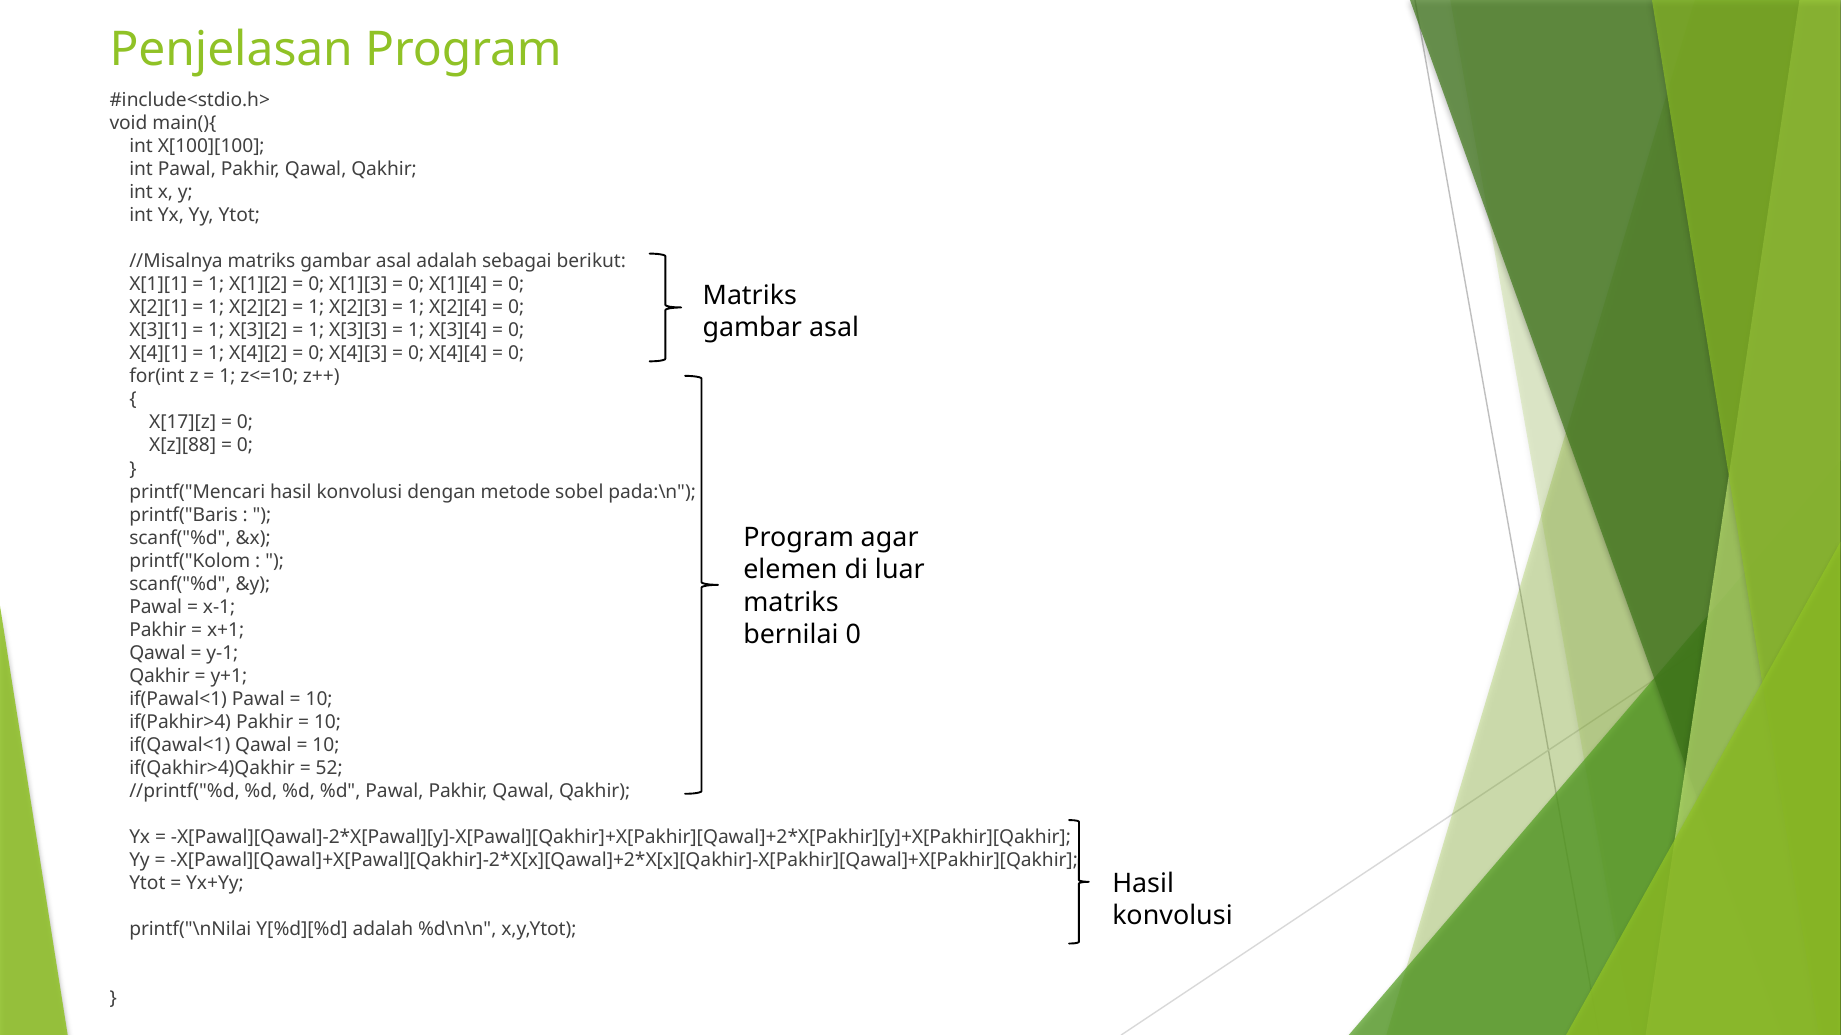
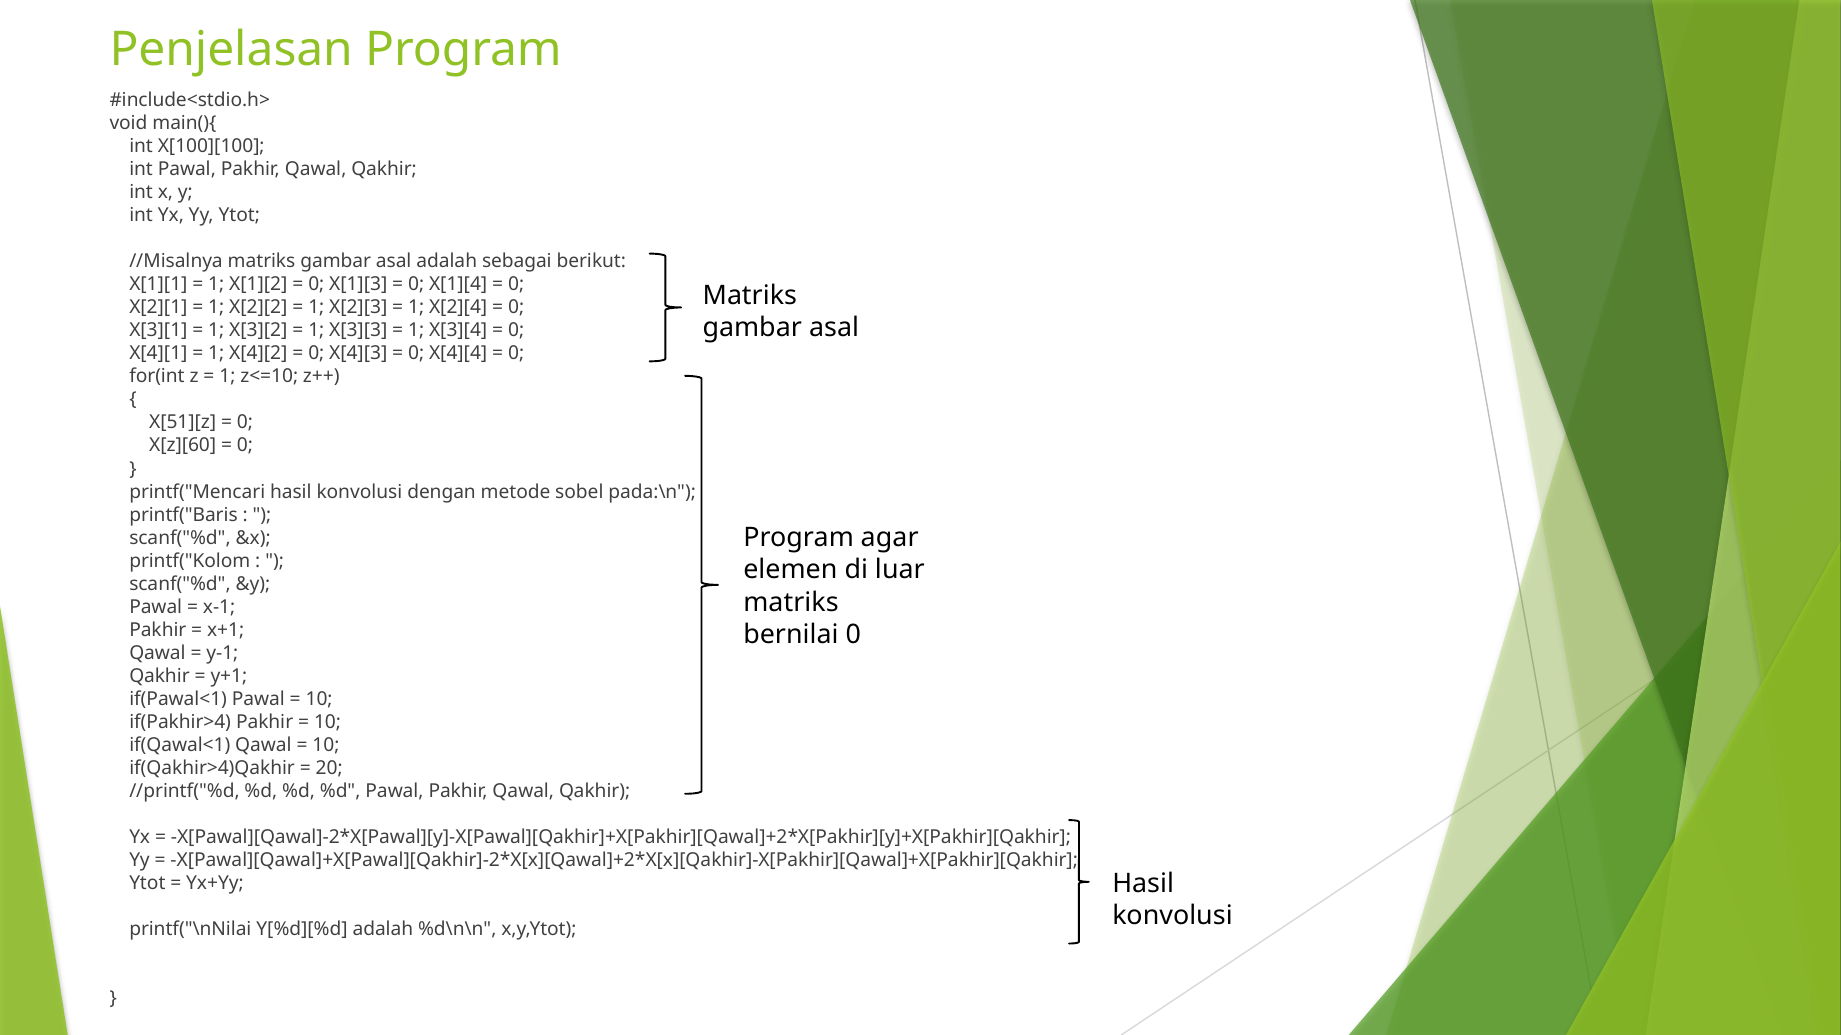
X[17][z: X[17][z -> X[51][z (183, 423)
X[z][88: X[z][88 -> X[z][60 (183, 446)
52: 52 -> 20 (329, 769)
